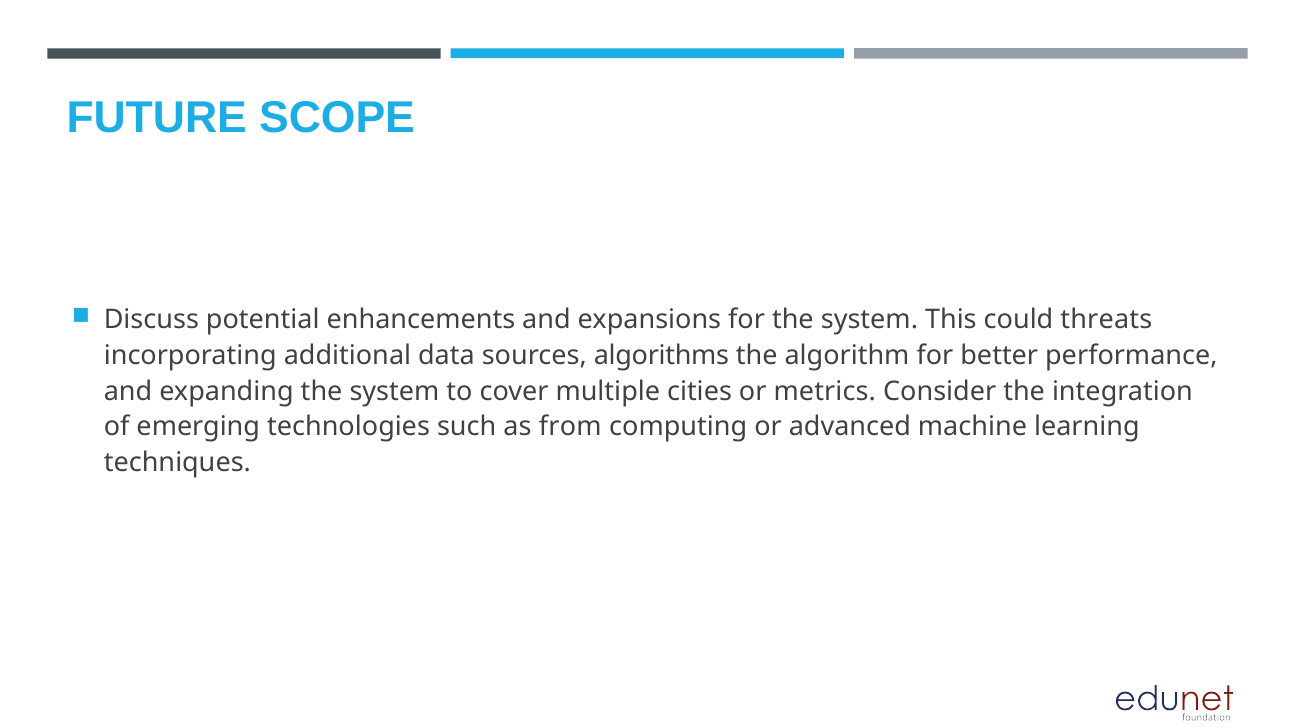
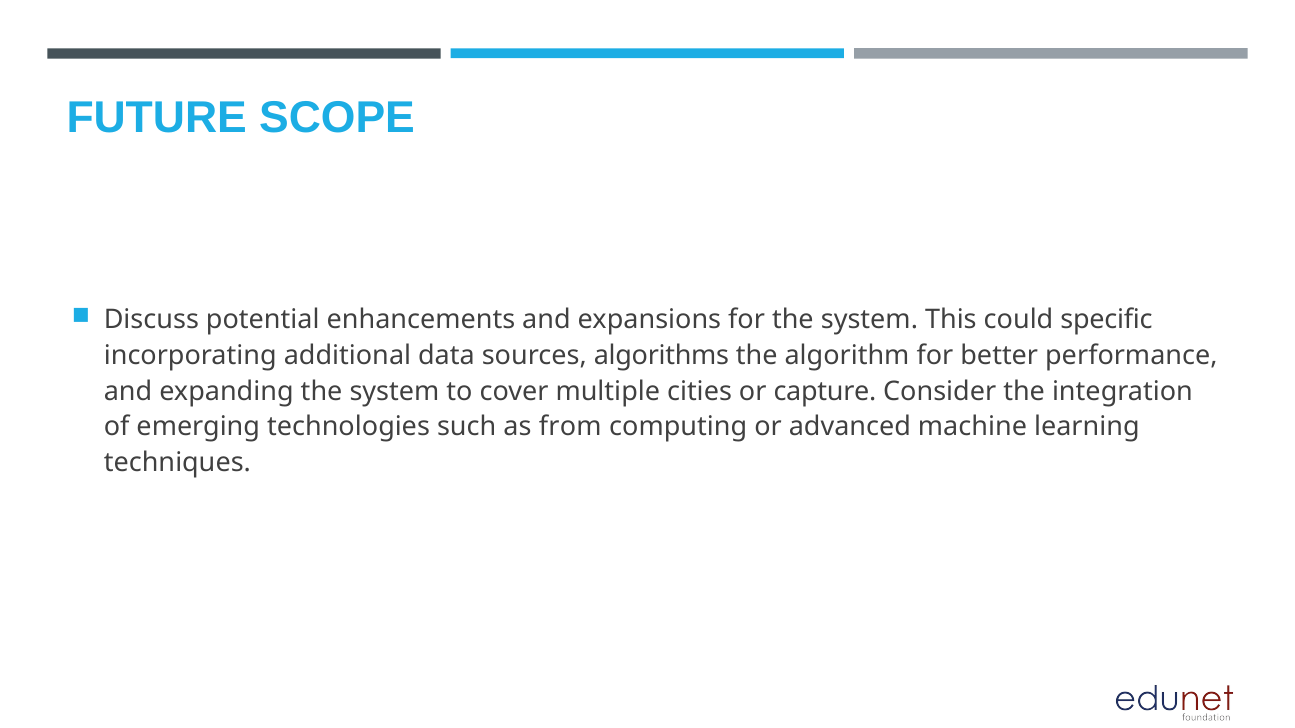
threats: threats -> specific (1107, 320)
metrics: metrics -> capture (825, 391)
